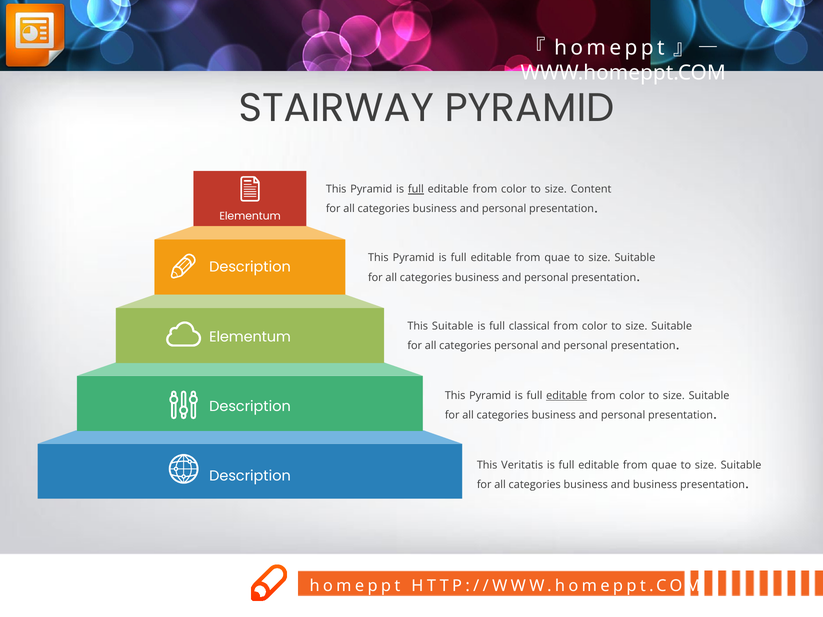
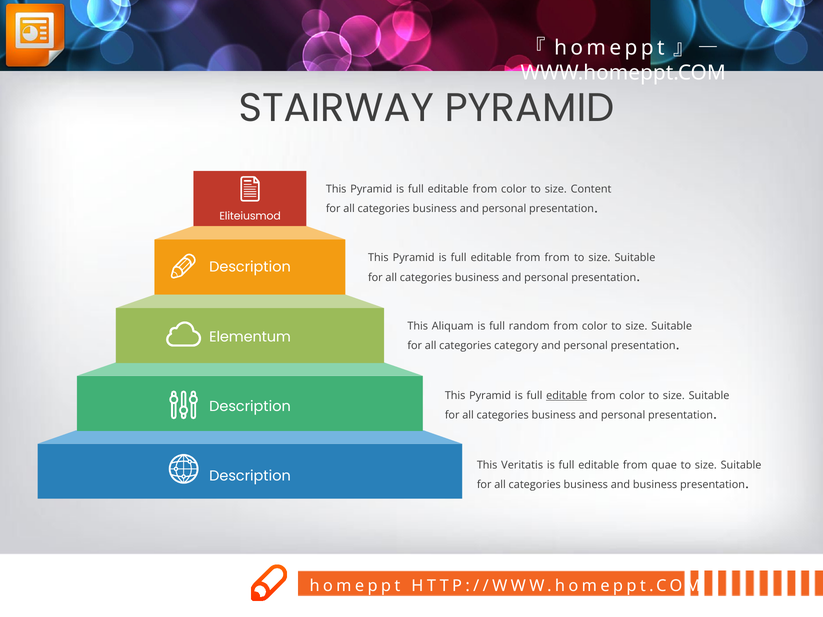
full underline: present -> none (416, 189)
Elementum: Elementum -> Eliteiusmod (250, 216)
quae: quae -> from (557, 258)
This Suitable: Suitable -> Aliquam (453, 326)
classical: classical -> random (529, 326)
categories personal: personal -> category (516, 346)
